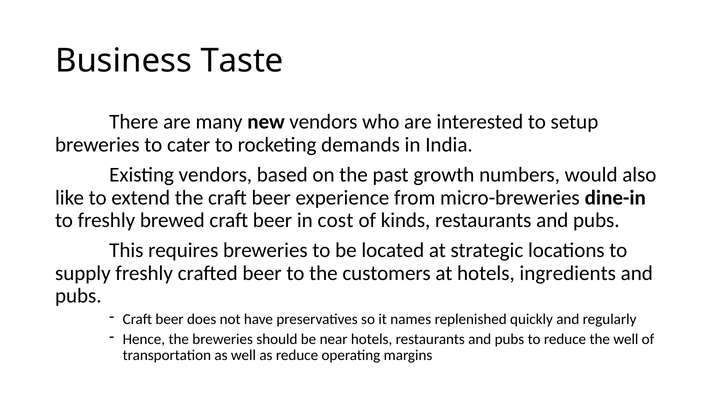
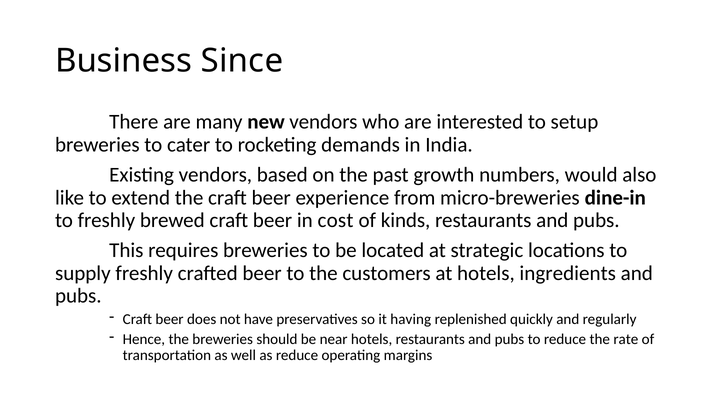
Taste: Taste -> Since (242, 61)
names: names -> having (411, 319)
the well: well -> rate (626, 339)
